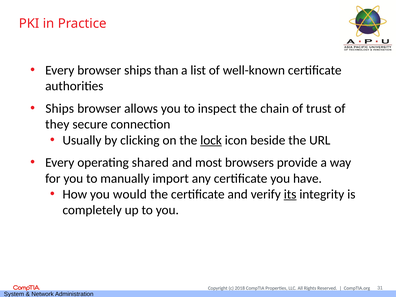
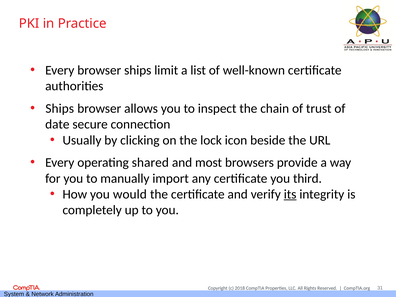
than: than -> limit (166, 70)
they: they -> date (57, 124)
lock underline: present -> none (211, 140)
have: have -> third (307, 178)
